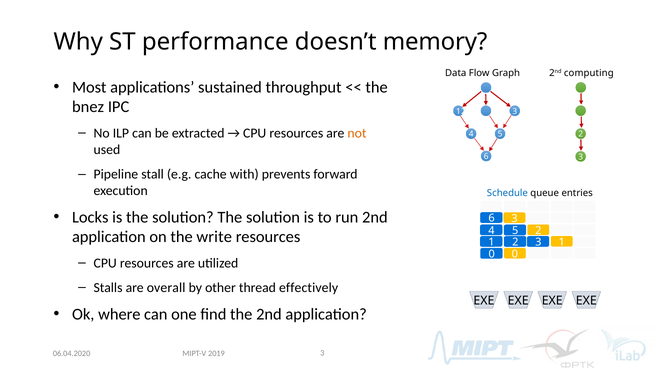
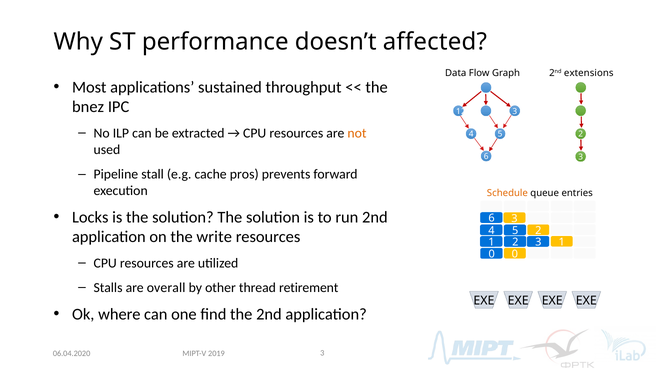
memory: memory -> affected (435, 42)
computing: computing -> extensions (589, 73)
with: with -> pros (244, 174)
Schedule colour: blue -> orange (507, 193)
effectively: effectively -> retirement (309, 288)
